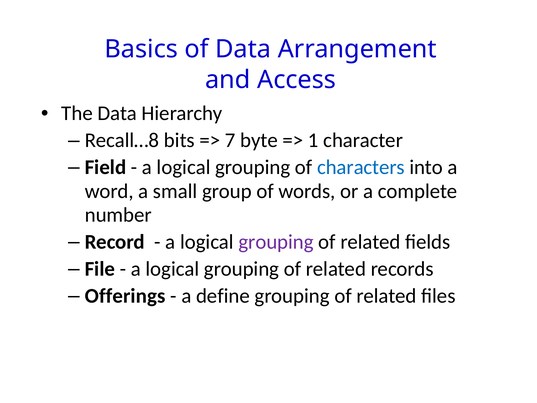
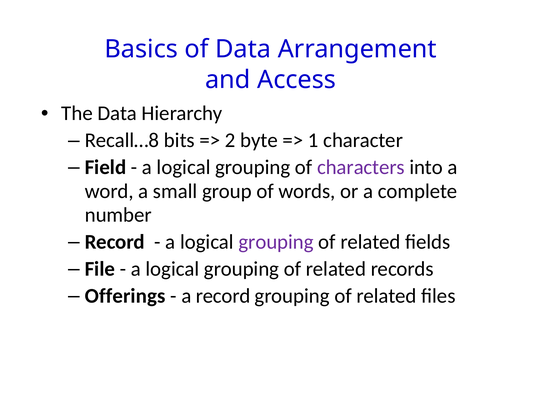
7: 7 -> 2 (230, 140)
characters colour: blue -> purple (361, 167)
a define: define -> record (223, 296)
